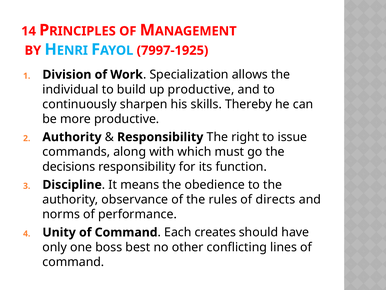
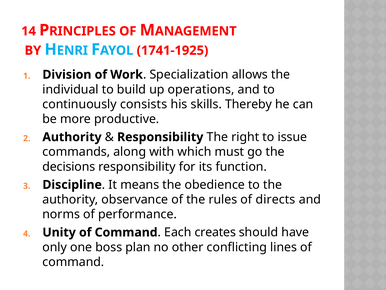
7997-1925: 7997-1925 -> 1741-1925 (172, 50)
up productive: productive -> operations (201, 89)
sharpen: sharpen -> consists (144, 104)
best: best -> plan (138, 247)
